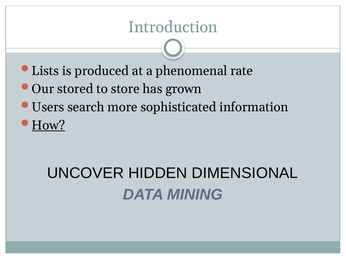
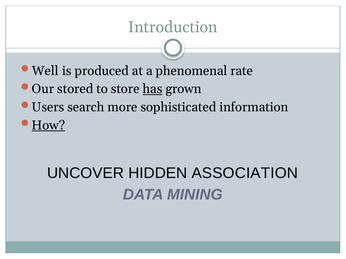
Lists: Lists -> Well (45, 71)
has underline: none -> present (153, 89)
DIMENSIONAL: DIMENSIONAL -> ASSOCIATION (245, 173)
